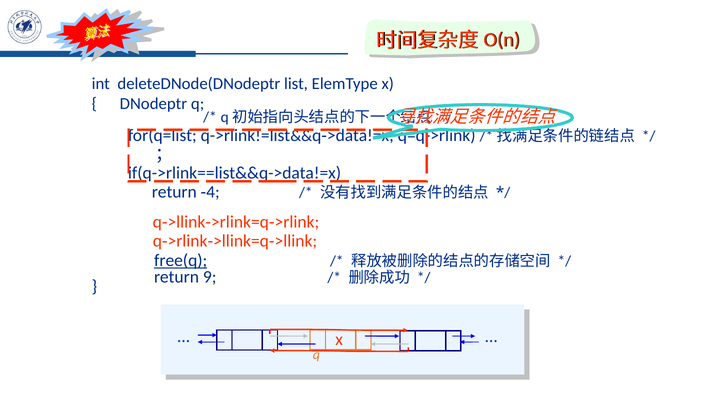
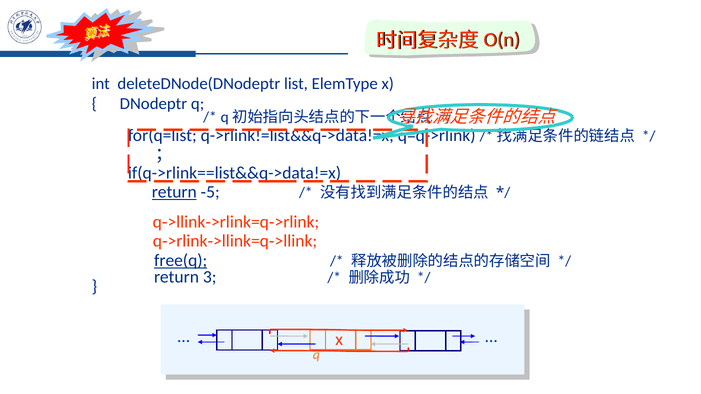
return underline: none -> present (174, 192)
4: 4 -> 5 (213, 192)
9: 9 -> 3 (210, 277)
